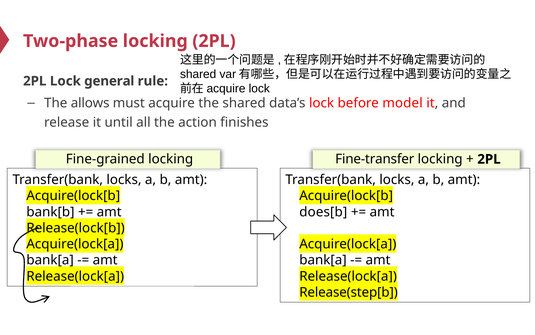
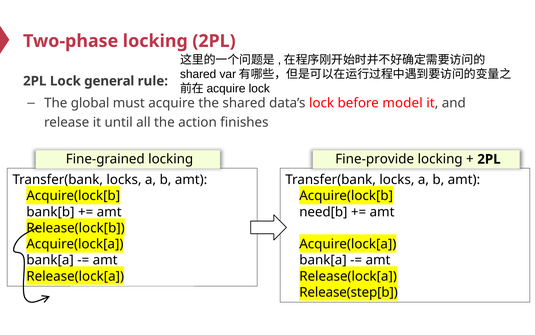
allows: allows -> global (90, 103)
Fine-transfer: Fine-transfer -> Fine-provide (375, 159)
does[b: does[b -> need[b (323, 212)
